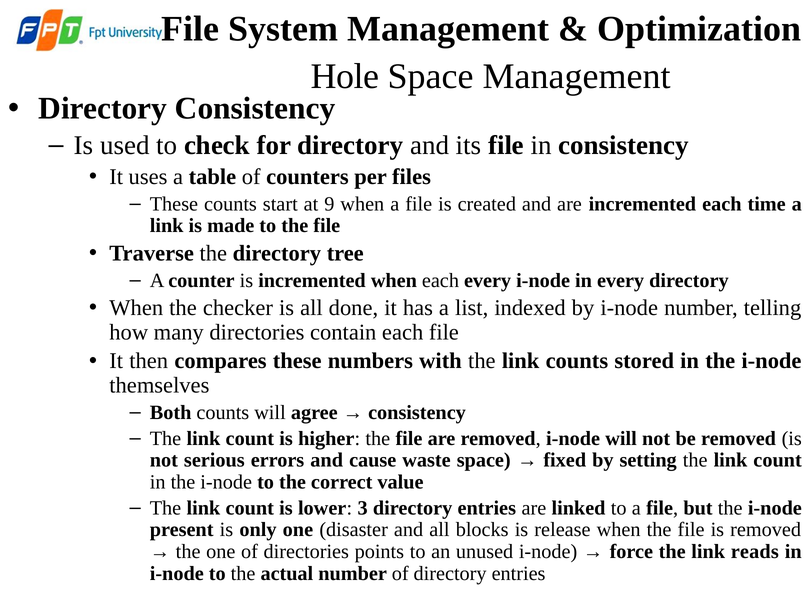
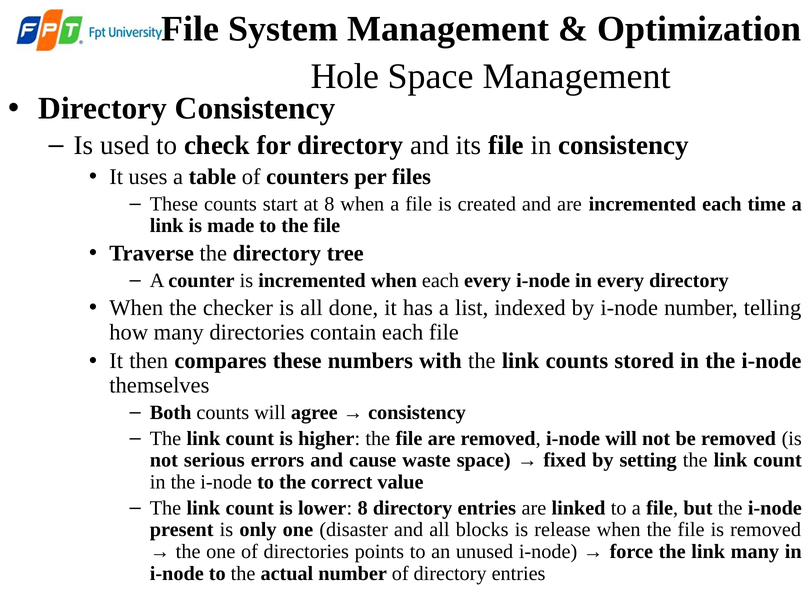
at 9: 9 -> 8 (329, 204)
lower 3: 3 -> 8 (363, 508)
link reads: reads -> many (755, 552)
